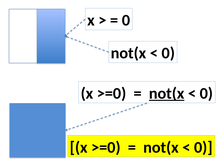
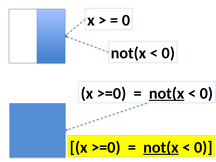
not(x underline: none -> present (161, 147)
